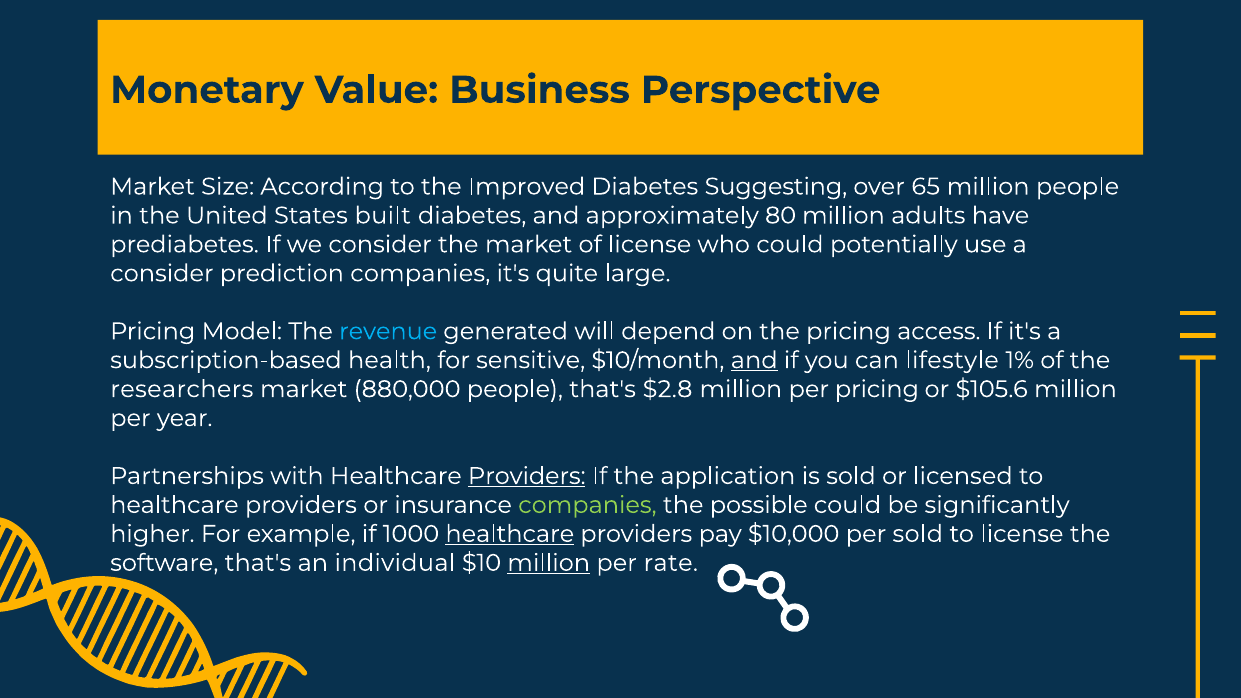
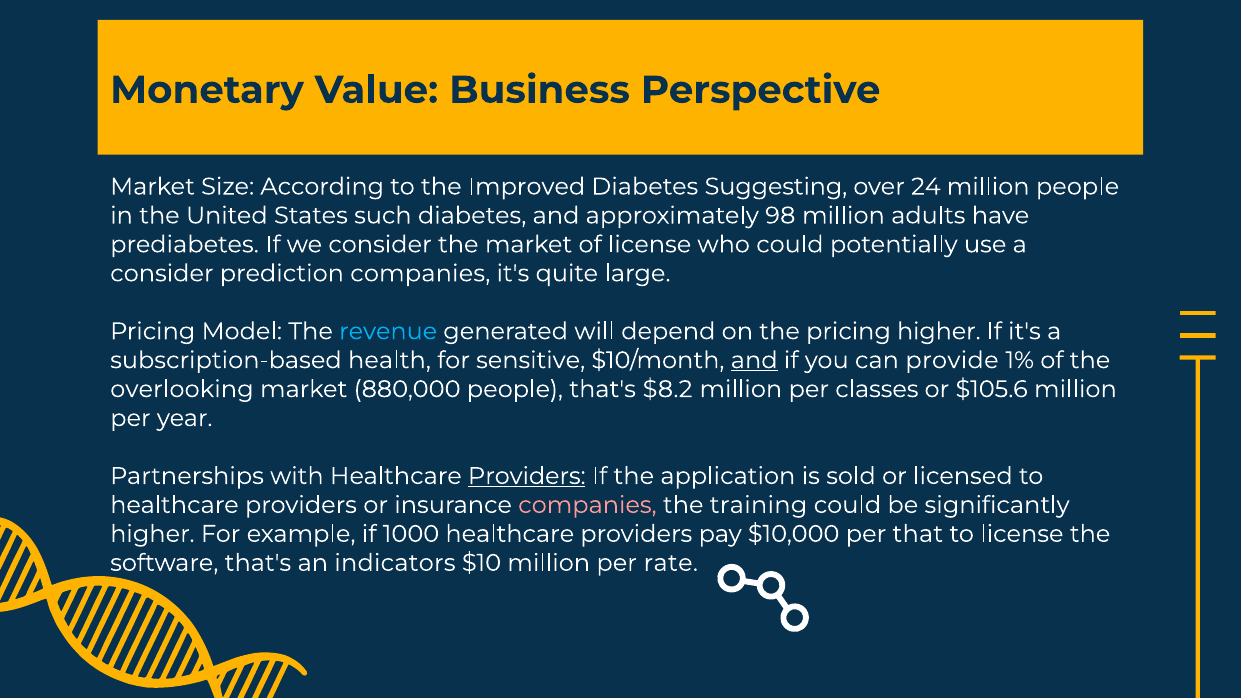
65: 65 -> 24 (926, 187)
built: built -> such (383, 216)
80: 80 -> 98 (780, 216)
pricing access: access -> higher (939, 331)
lifestyle: lifestyle -> provide (952, 360)
researchers: researchers -> overlooking (182, 389)
$2.8: $2.8 -> $8.2 (668, 389)
per pricing: pricing -> classes (877, 389)
companies colour: light green -> pink (587, 505)
possible: possible -> training (759, 505)
healthcare underline: present -> none (510, 534)
per sold: sold -> that (918, 534)
individual: individual -> indicators (395, 563)
million underline: present -> none (549, 563)
